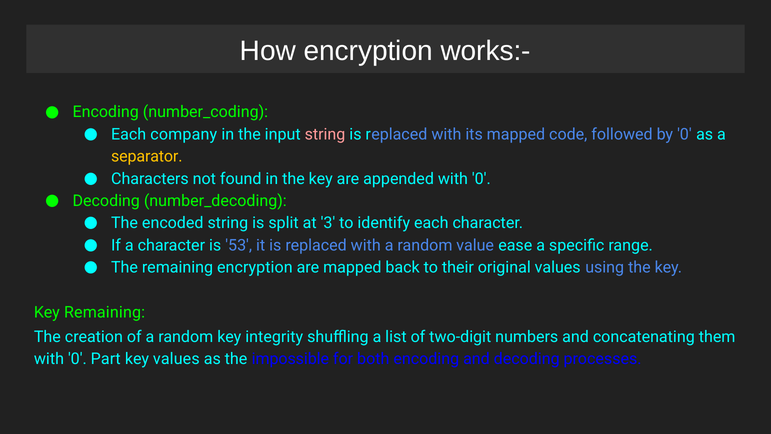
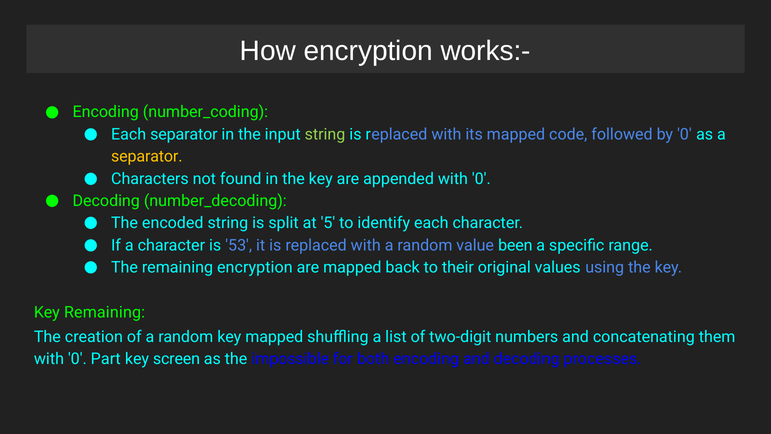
Each company: company -> separator (184, 134)
string colour: pink -> light green (325, 134)
3: 3 -> 5 (328, 223)
ease: ease -> been (515, 245)
key integrity: integrity -> mapped (274, 336)
key values: values -> screen (176, 359)
